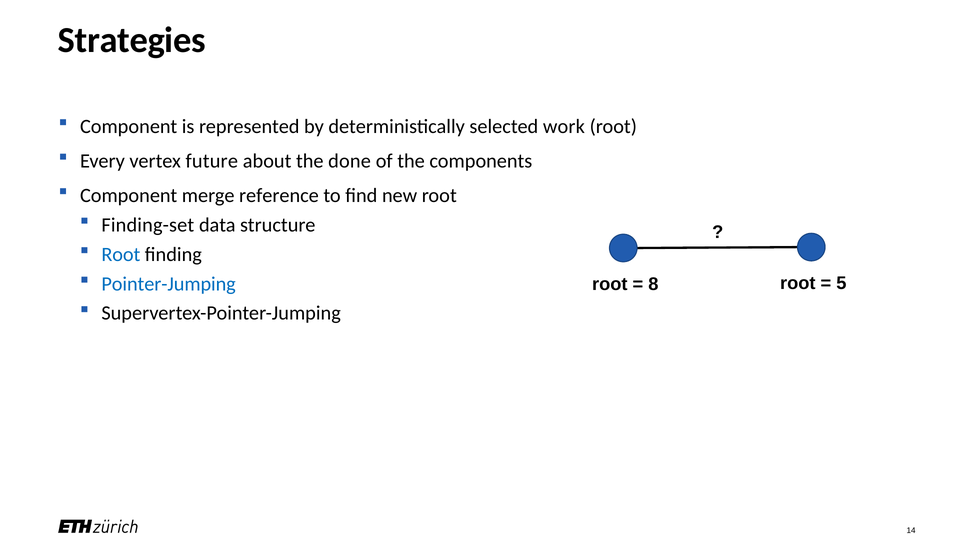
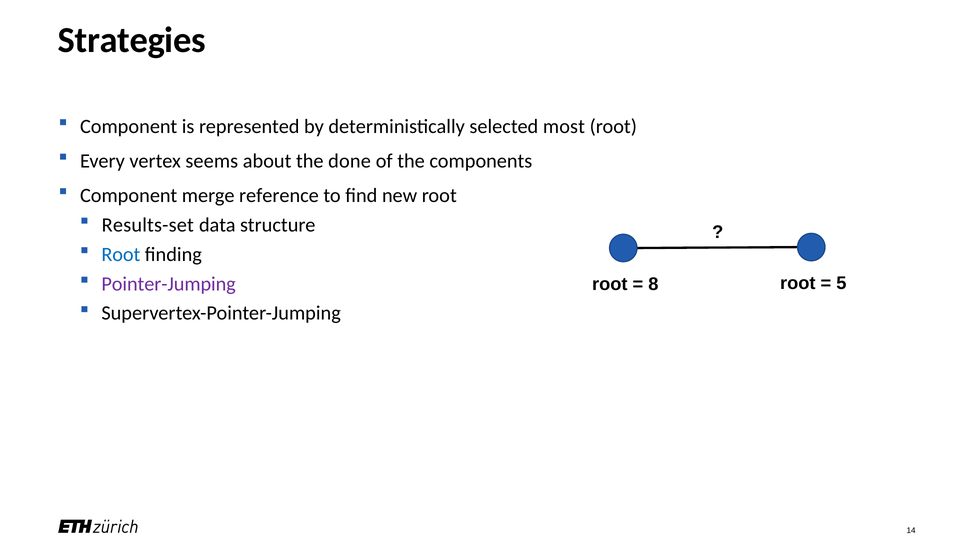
work: work -> most (564, 126)
future: future -> seems (212, 161)
Finding-set: Finding-set -> Results-set (148, 225)
Pointer-Jumping colour: blue -> purple (169, 284)
